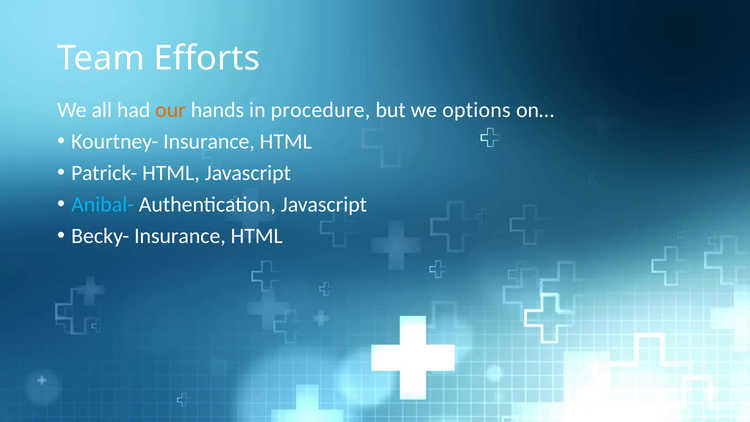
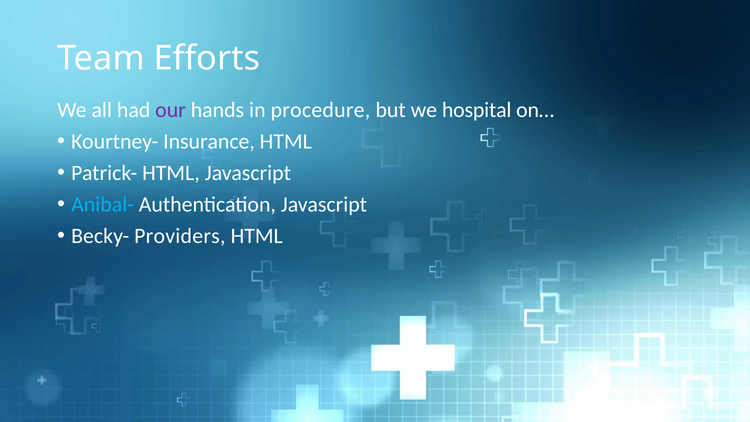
our colour: orange -> purple (171, 110)
options: options -> hospital (477, 110)
Becky- Insurance: Insurance -> Providers (180, 236)
